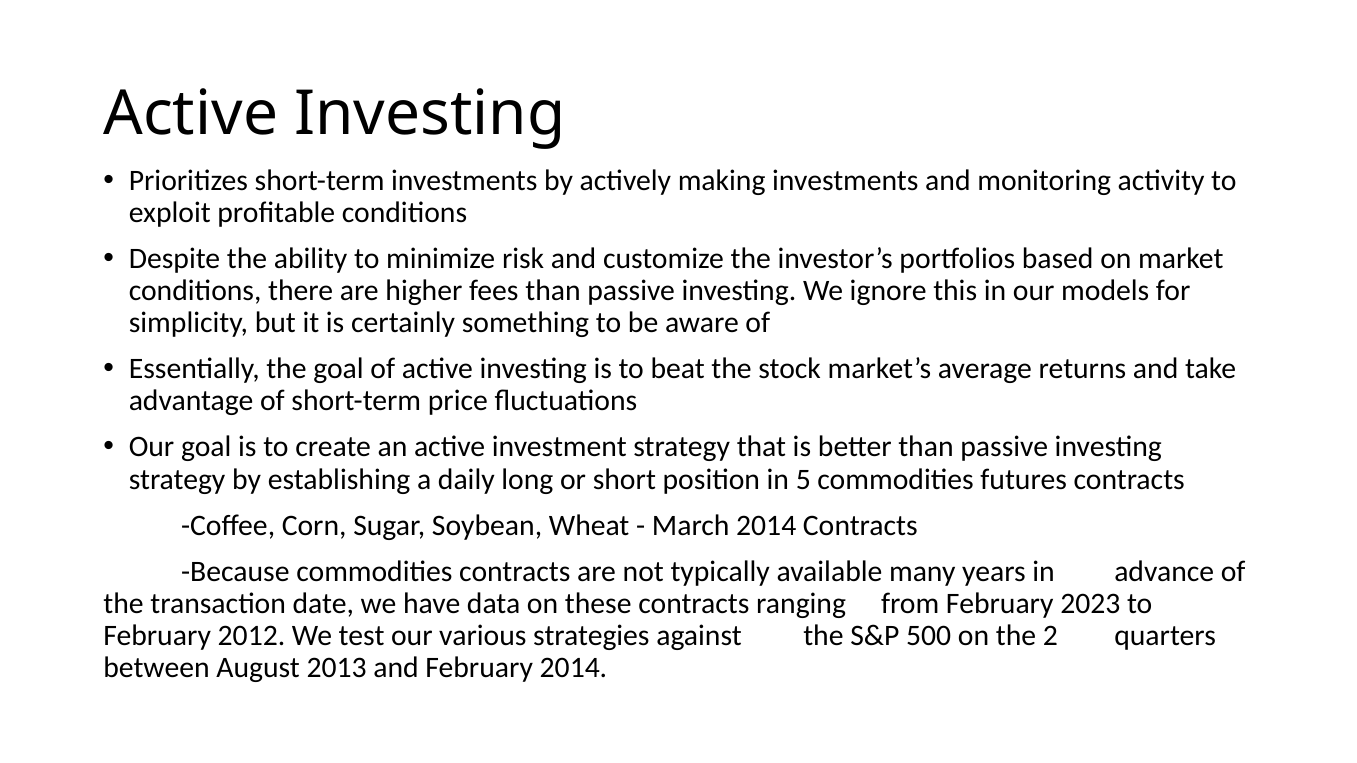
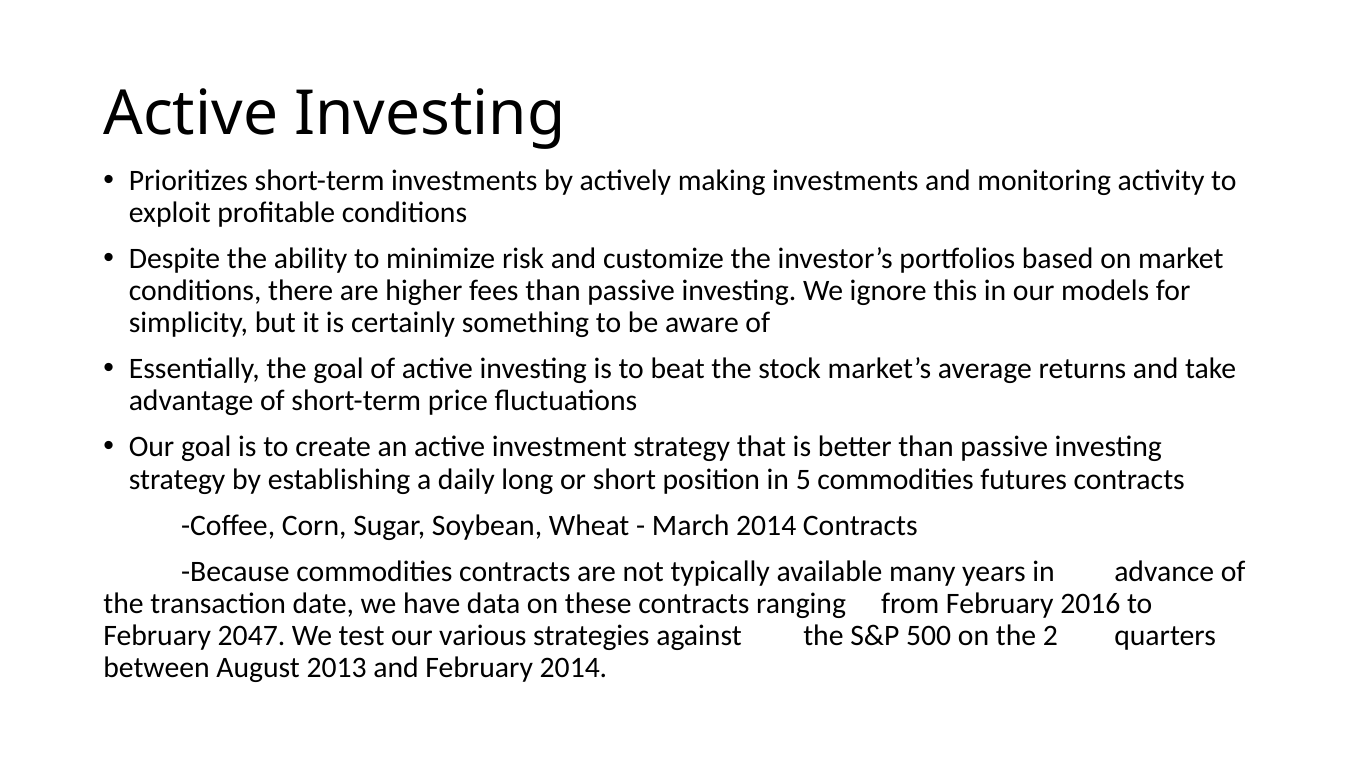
2023: 2023 -> 2016 (1090, 604)
2012: 2012 -> 2047 (251, 636)
